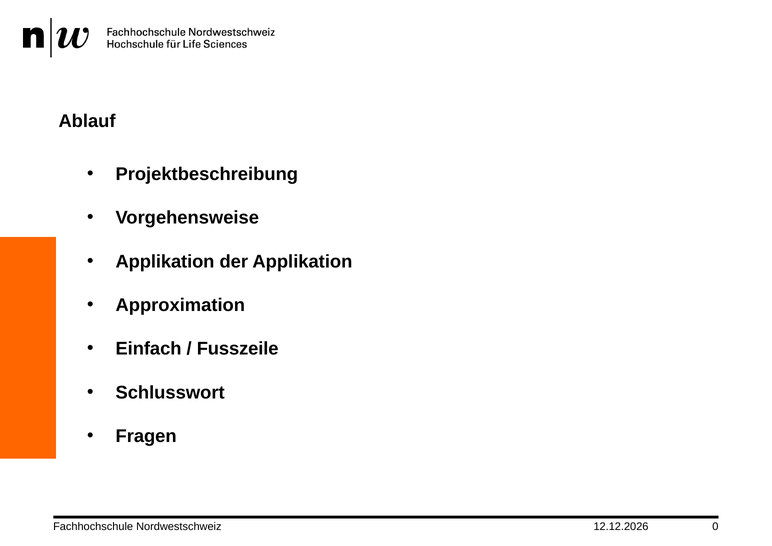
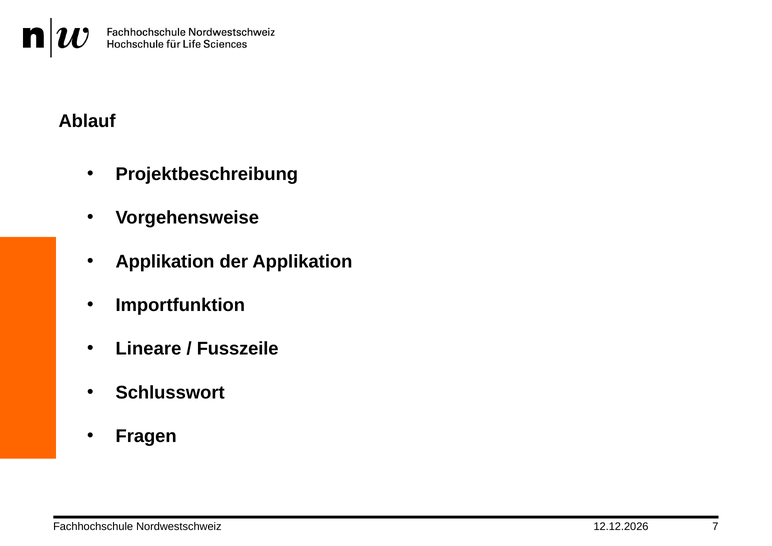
Approximation: Approximation -> Importfunktion (180, 305)
Einfach: Einfach -> Lineare (148, 349)
0: 0 -> 7 (715, 527)
